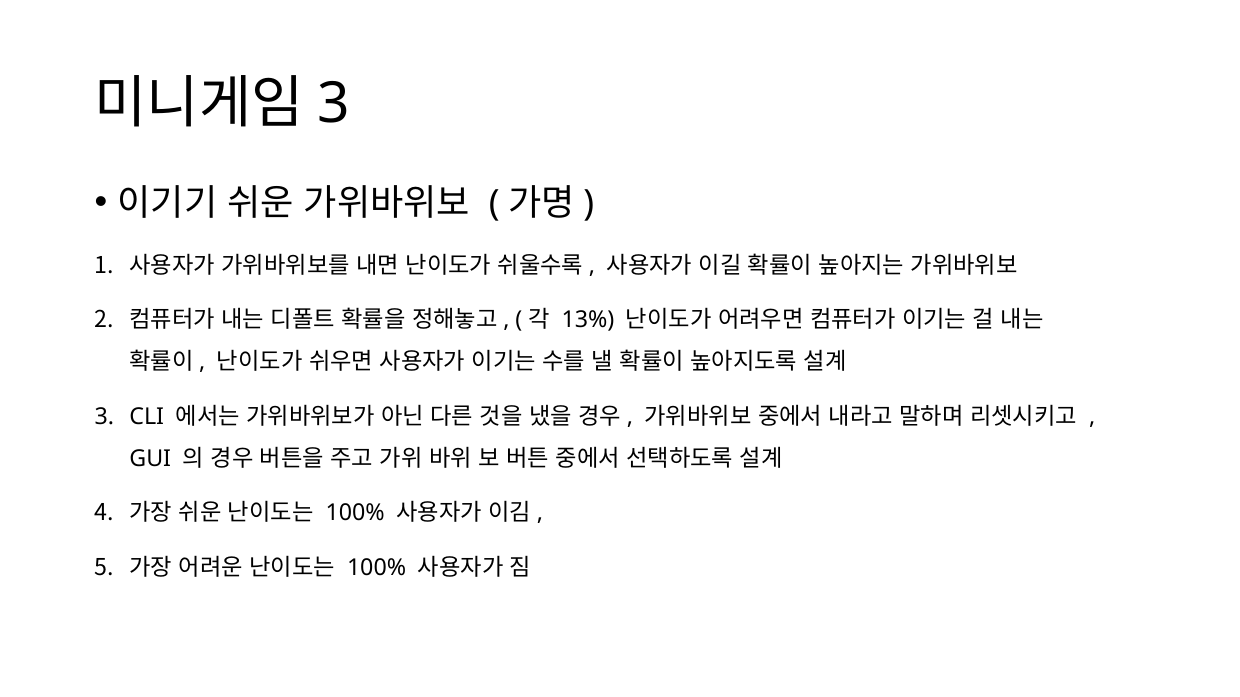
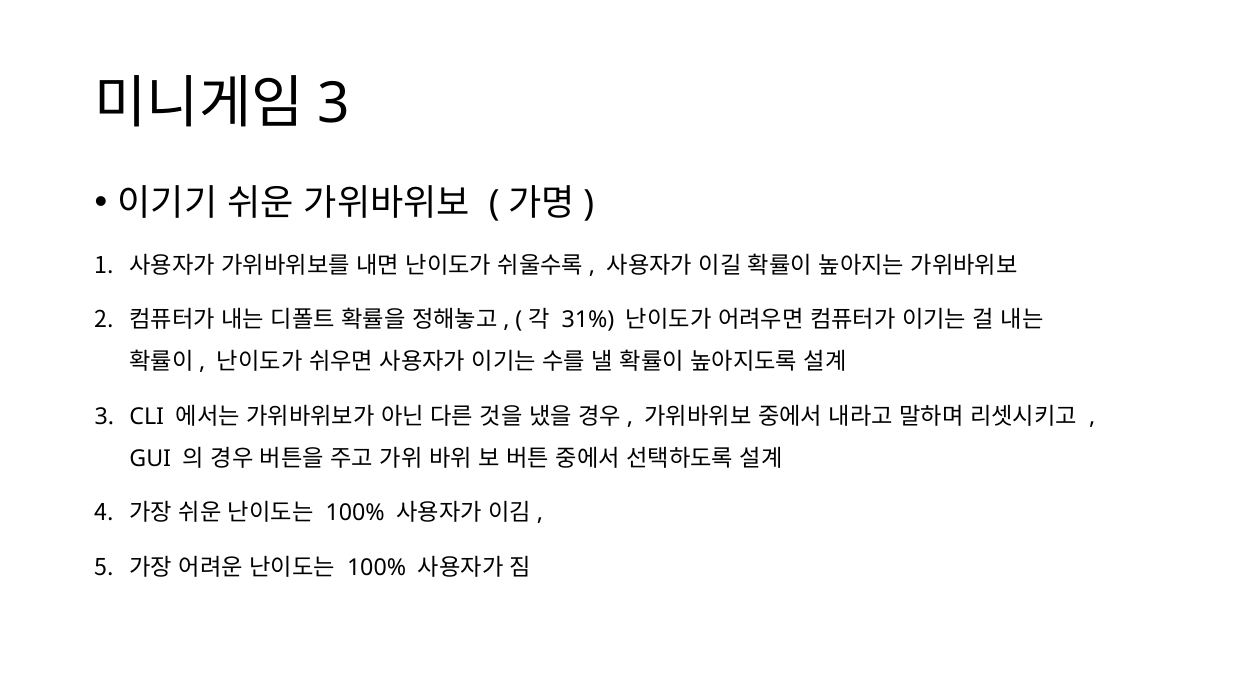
13%: 13% -> 31% (588, 320)
